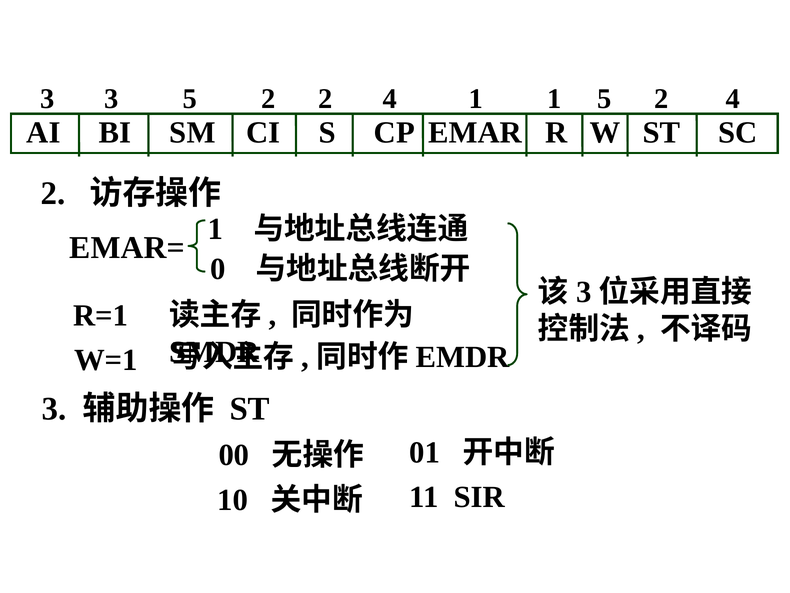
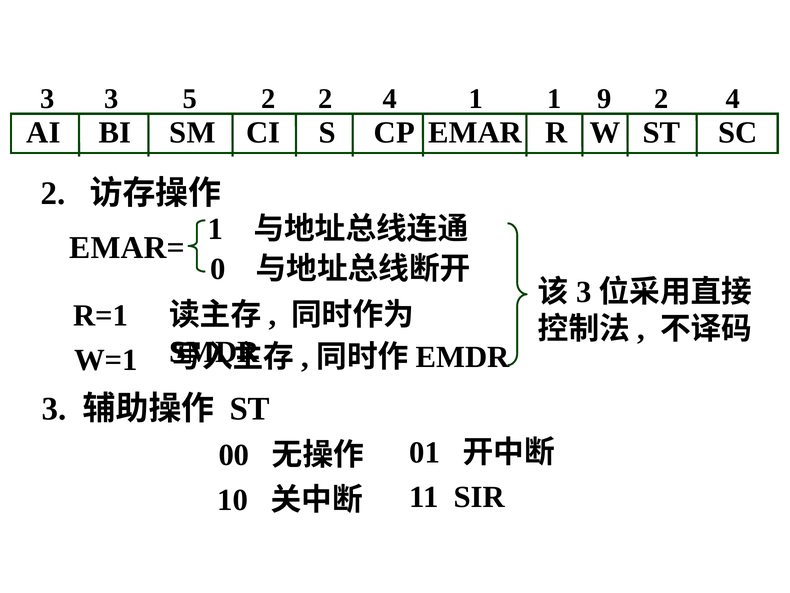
1 5: 5 -> 9 (604, 99)
